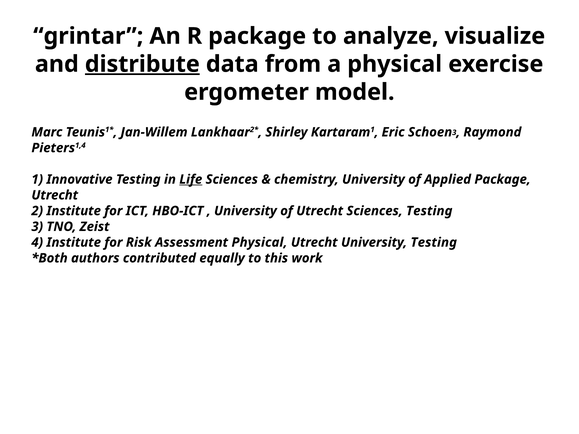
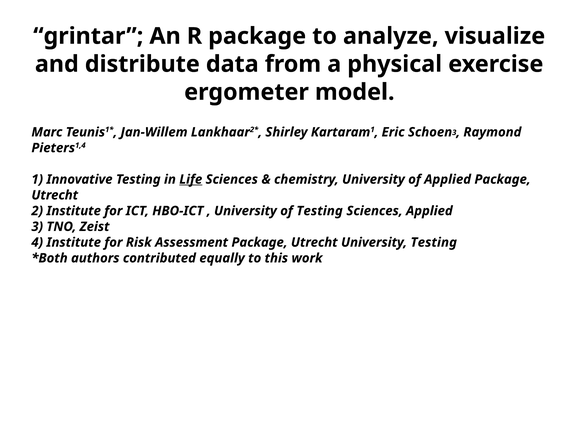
distribute underline: present -> none (142, 64)
of Utrecht: Utrecht -> Testing (320, 211)
Sciences Testing: Testing -> Applied (429, 211)
Assessment Physical: Physical -> Package (259, 242)
